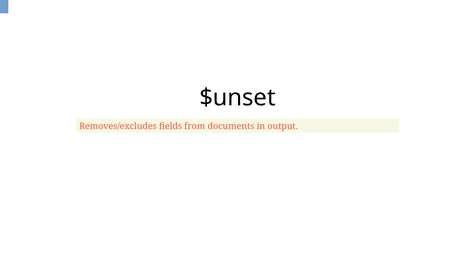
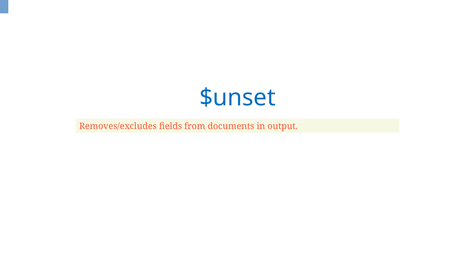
$unset colour: black -> blue (237, 98)
